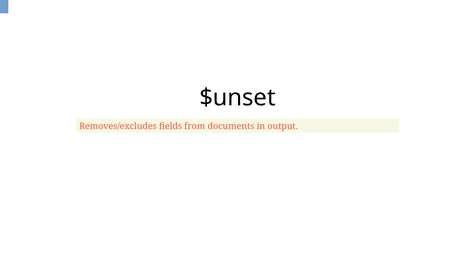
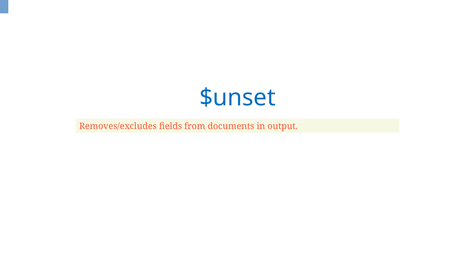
$unset colour: black -> blue (237, 98)
